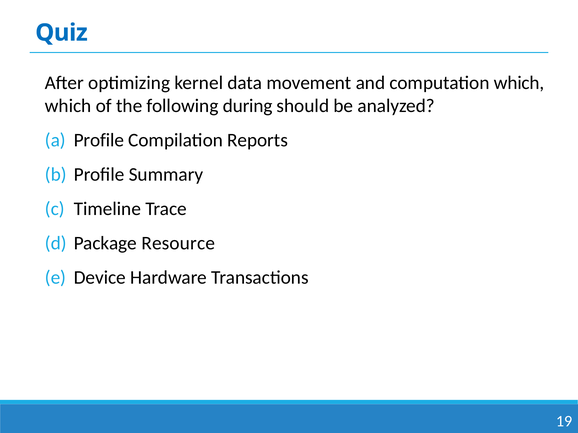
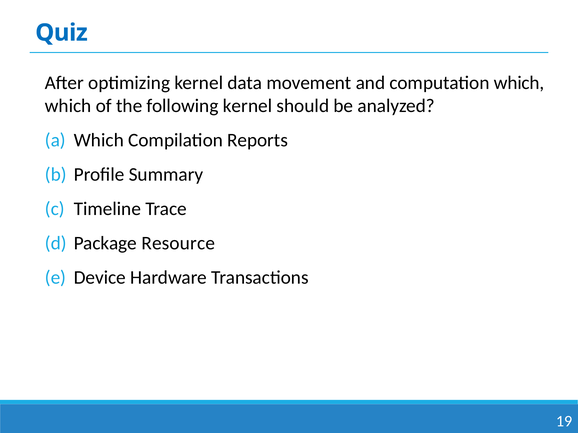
following during: during -> kernel (248, 106)
Profile: Profile -> Which (99, 140)
